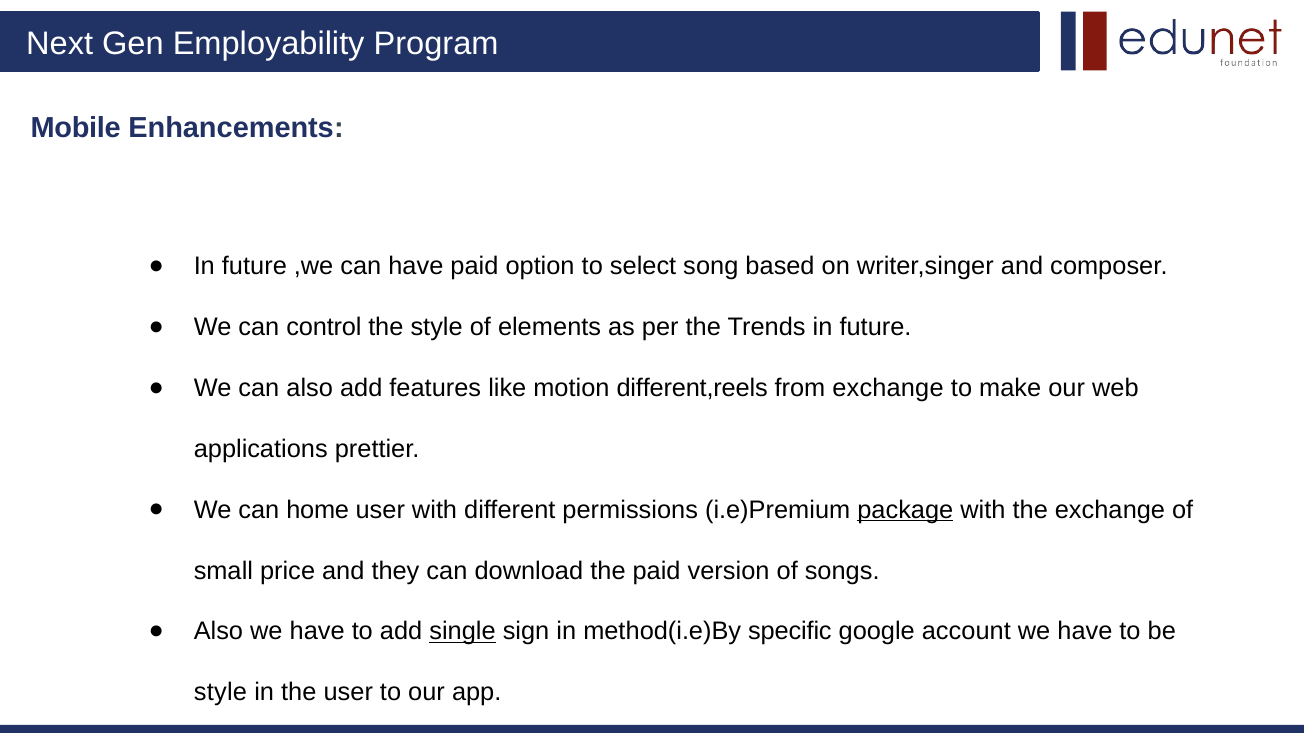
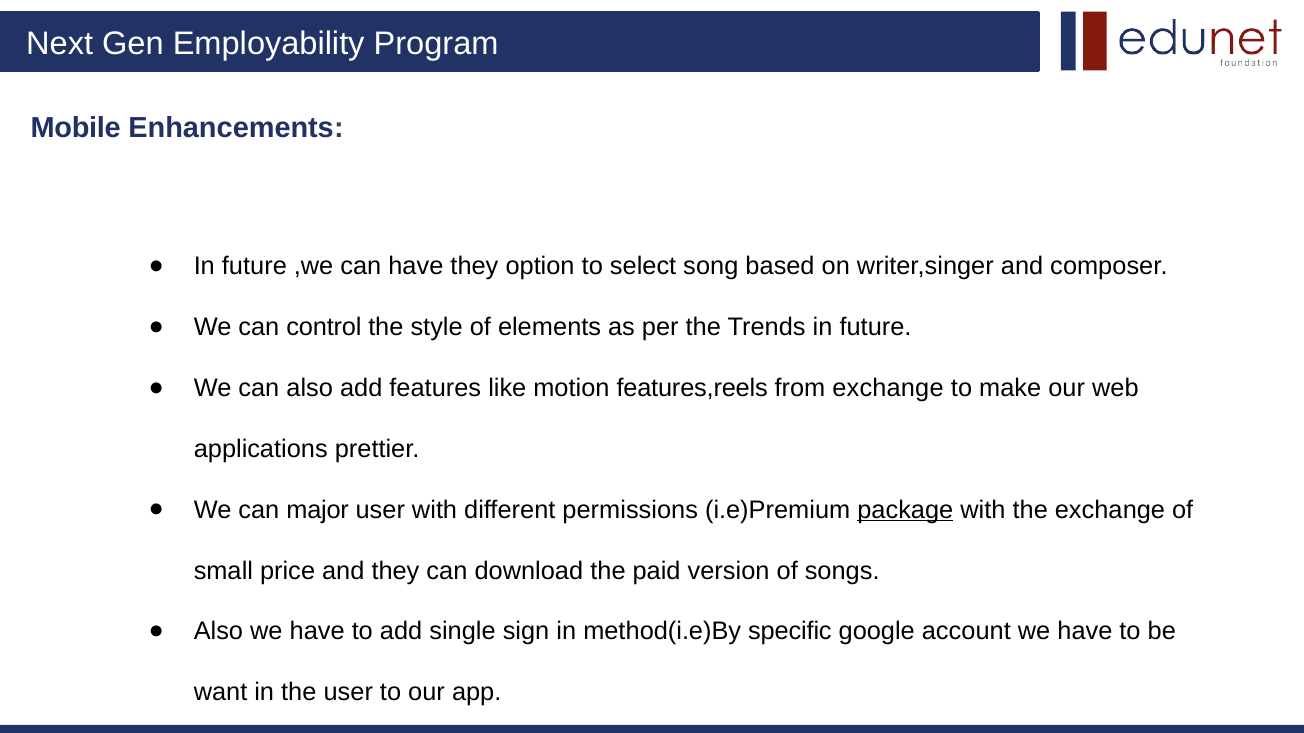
have paid: paid -> they (474, 267)
different,reels: different,reels -> features,reels (692, 388)
home: home -> major (318, 510)
single underline: present -> none (463, 632)
style: style -> want (221, 693)
